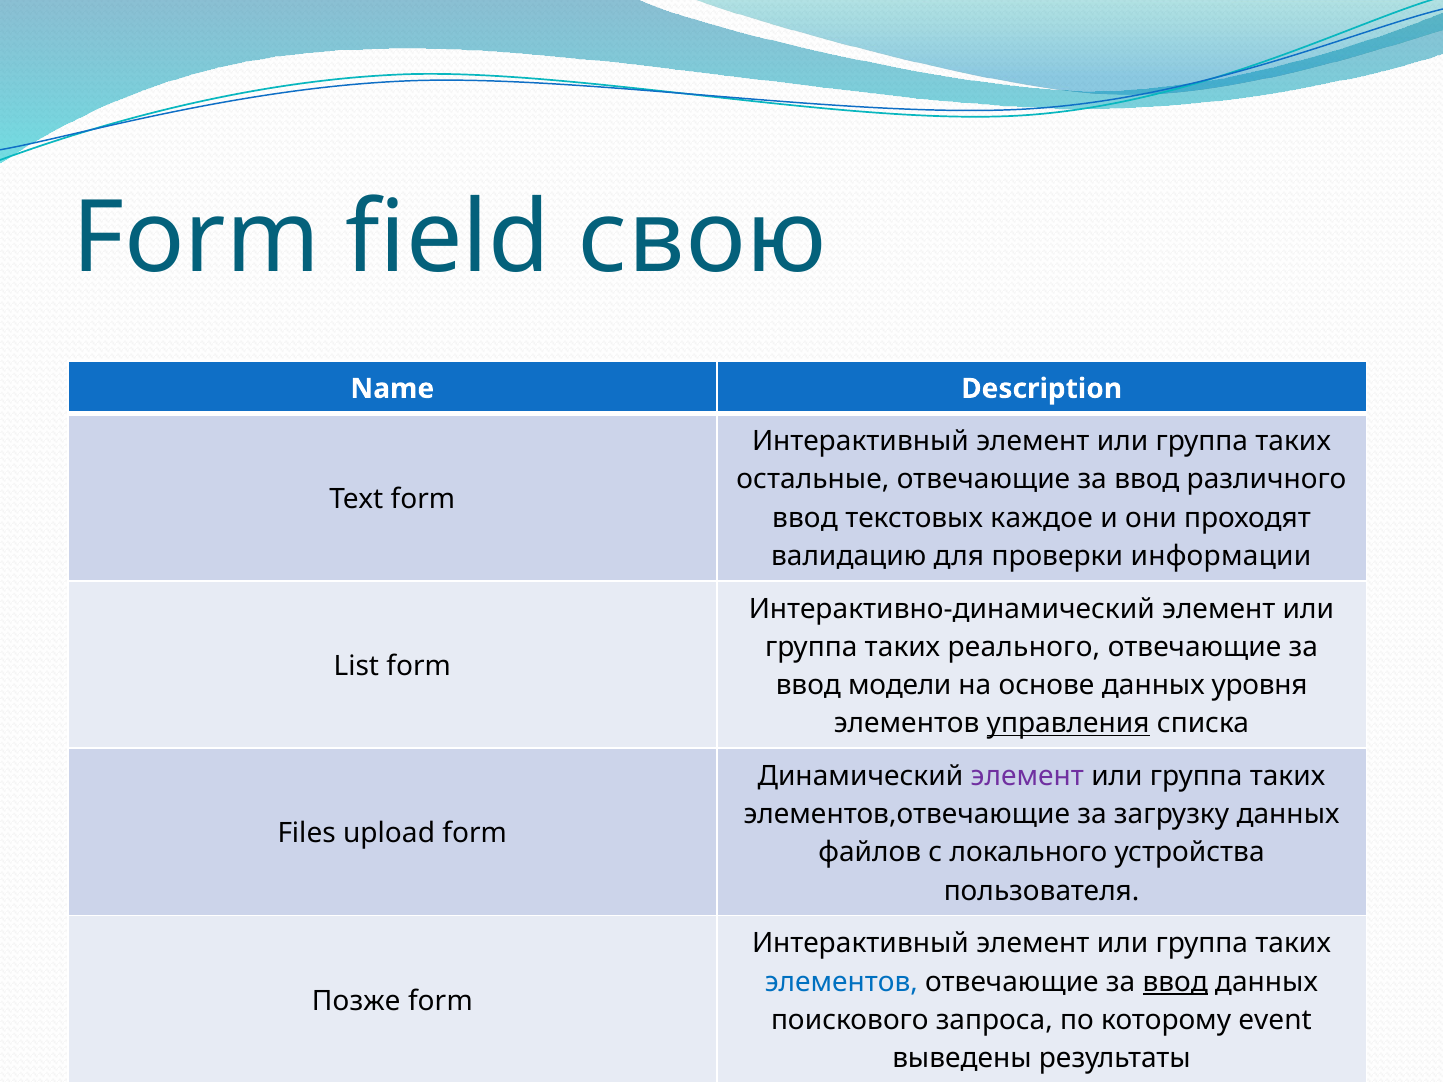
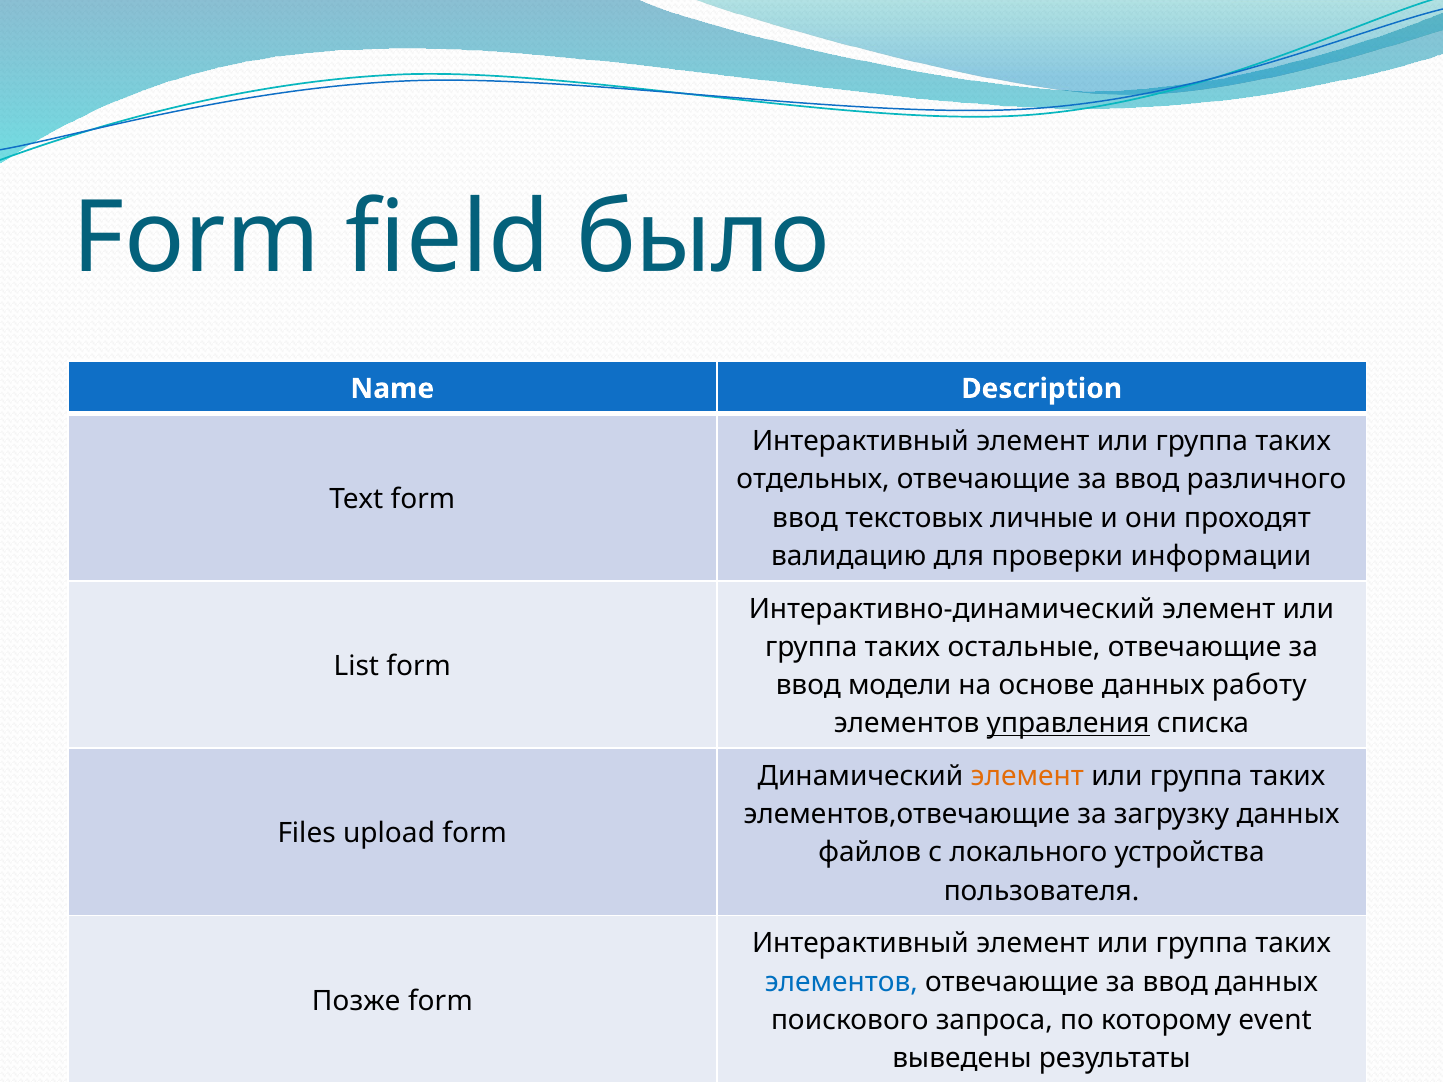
свою: свою -> было (703, 238)
остальные: остальные -> отдельных (813, 480)
каждое: каждое -> личные (1042, 518)
реального: реального -> остальные (1024, 647)
уровня: уровня -> работу (1259, 685)
элемент colour: purple -> orange (1027, 776)
ввод underline: present -> none (1175, 982)
